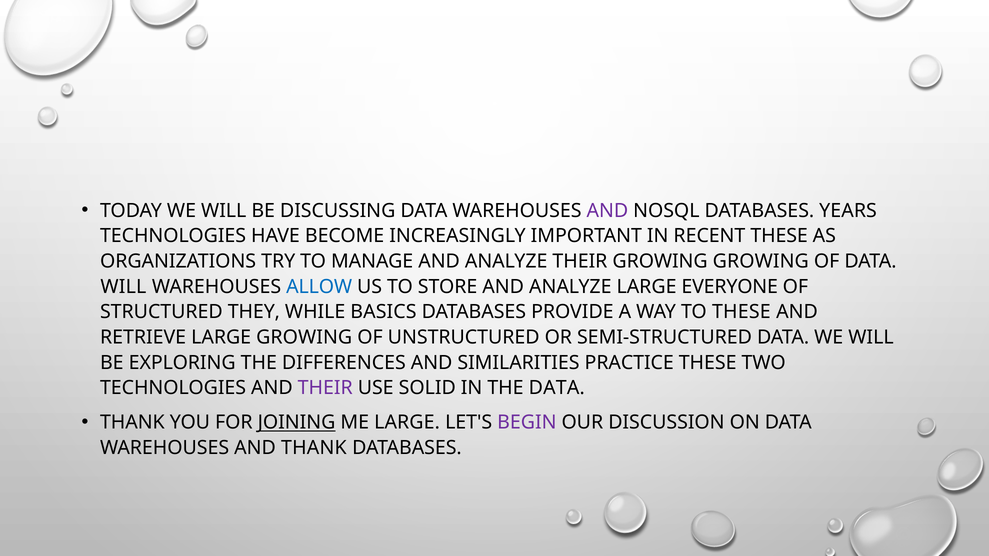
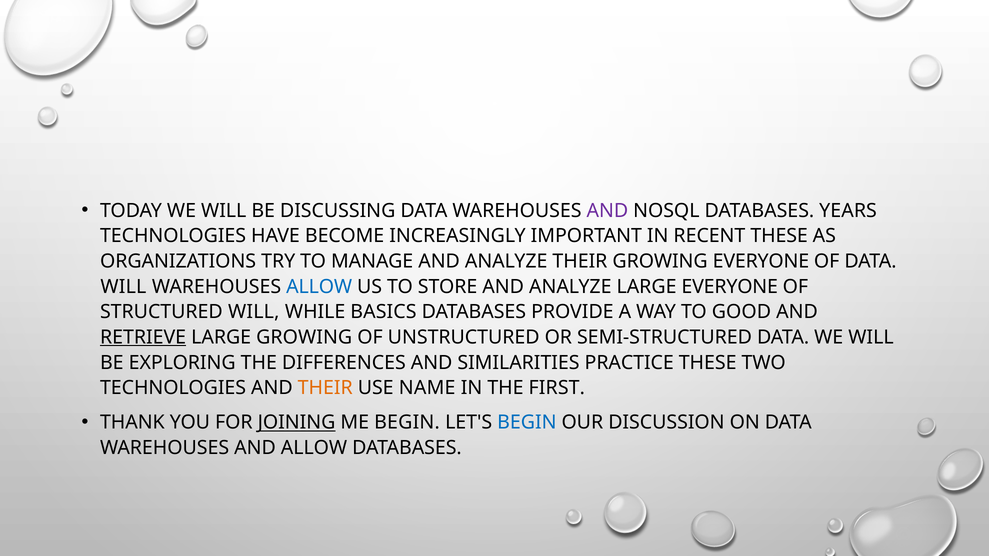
GROWING GROWING: GROWING -> EVERYONE (761, 261)
STRUCTURED THEY: THEY -> WILL (254, 312)
TO THESE: THESE -> GOOD (741, 312)
RETRIEVE underline: none -> present (143, 337)
THEIR colour: purple -> orange (325, 388)
SOLID: SOLID -> NAME (427, 388)
THE DATA: DATA -> FIRST (557, 388)
ME LARGE: LARGE -> BEGIN (407, 423)
BEGIN colour: purple -> blue (527, 423)
AND THANK: THANK -> ALLOW (314, 448)
